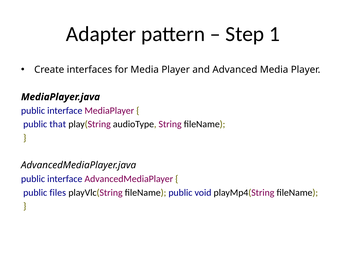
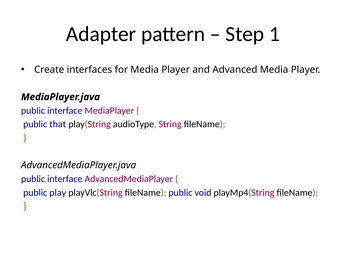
files: files -> play (58, 193)
